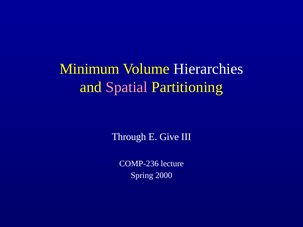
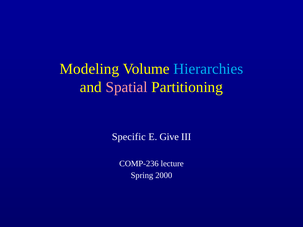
Minimum: Minimum -> Modeling (89, 69)
Hierarchies colour: white -> light blue (208, 69)
Through: Through -> Specific (129, 137)
